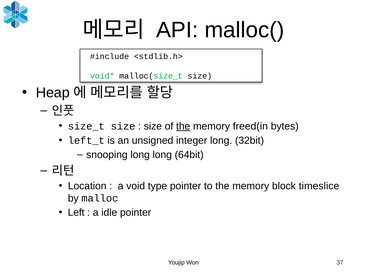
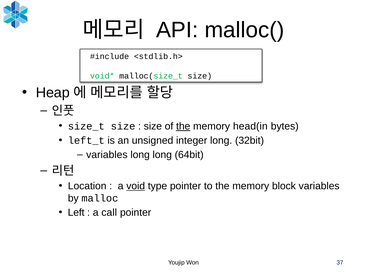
freed(in: freed(in -> head(in (250, 126)
snooping: snooping -> variables (107, 155)
void underline: none -> present (136, 186)
block timeslice: timeslice -> variables (319, 186)
idle: idle -> call (109, 213)
